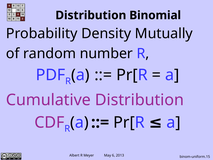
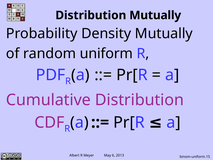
Distribution Binomial: Binomial -> Mutually (155, 15)
number: number -> uniform (106, 53)
